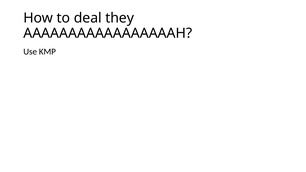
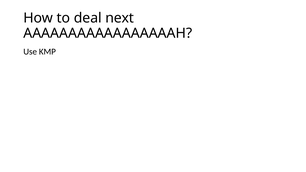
they: they -> next (120, 18)
